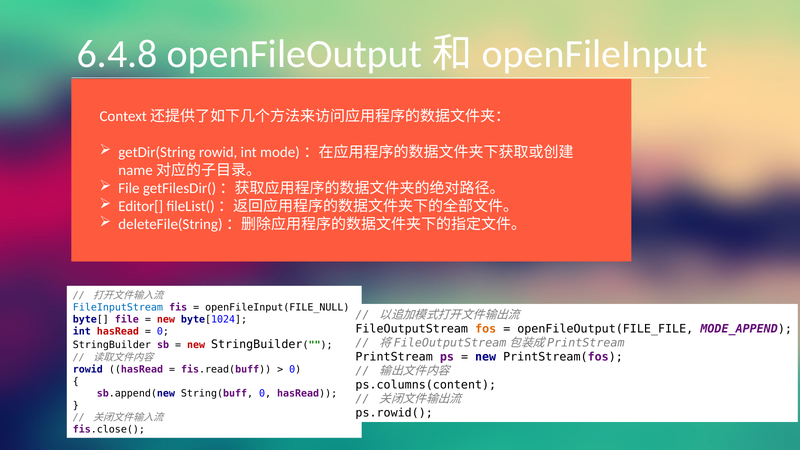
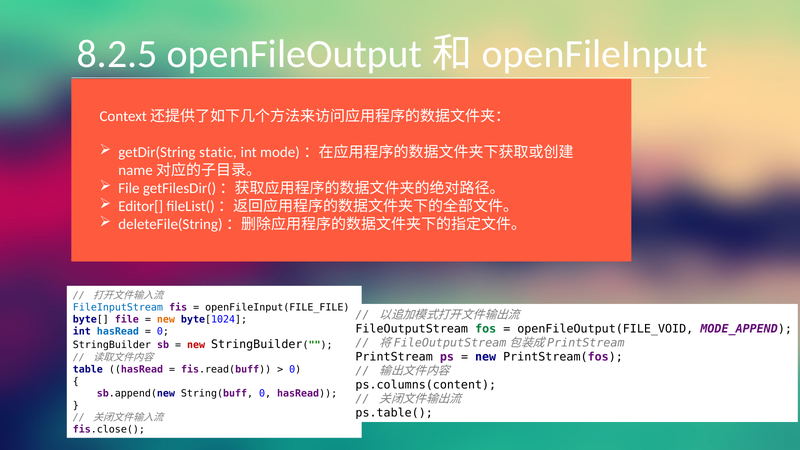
6.4.8: 6.4.8 -> 8.2.5 (117, 54)
getDir(String rowid: rowid -> static (218, 152)
openFileInput(FILE_NULL: openFileInput(FILE_NULL -> openFileInput(FILE_FILE (280, 308)
new colour: red -> orange (166, 320)
fos colour: orange -> green (486, 329)
openFileOutput(FILE_FILE: openFileOutput(FILE_FILE -> openFileOutput(FILE_VOID (605, 329)
hasRead colour: red -> blue (118, 332)
rowid: rowid -> table (88, 370)
ps.rowid(: ps.rowid( -> ps.table( (394, 413)
